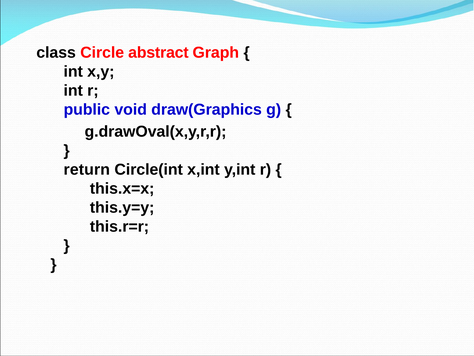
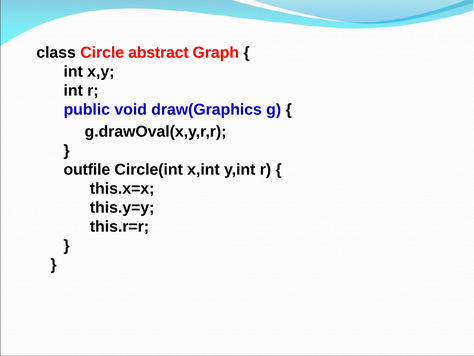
return: return -> outfile (87, 169)
